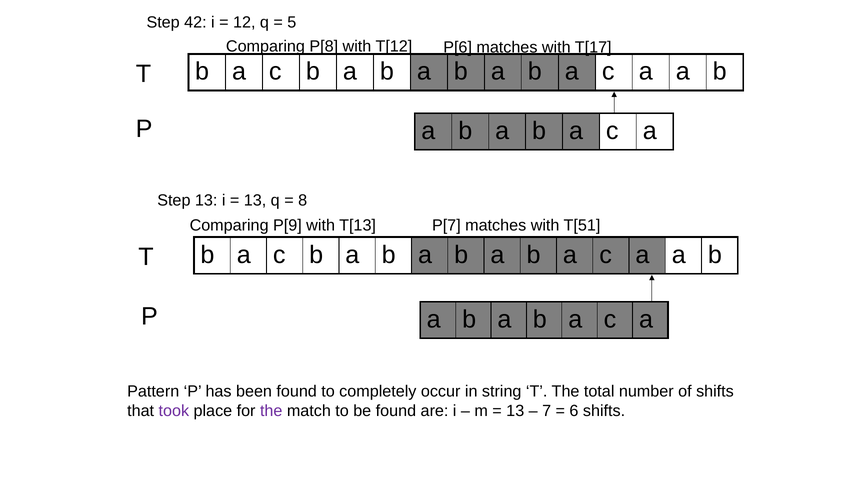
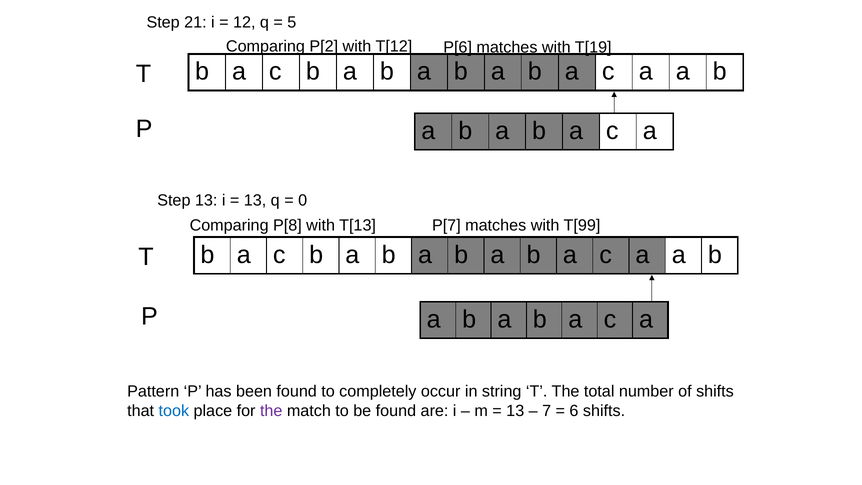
42: 42 -> 21 (195, 23)
P[8: P[8 -> P[2 (324, 46)
T[17: T[17 -> T[19 (593, 47)
8: 8 -> 0 (303, 200)
P[9: P[9 -> P[8 (287, 225)
T[51: T[51 -> T[99 (582, 225)
took colour: purple -> blue (174, 411)
